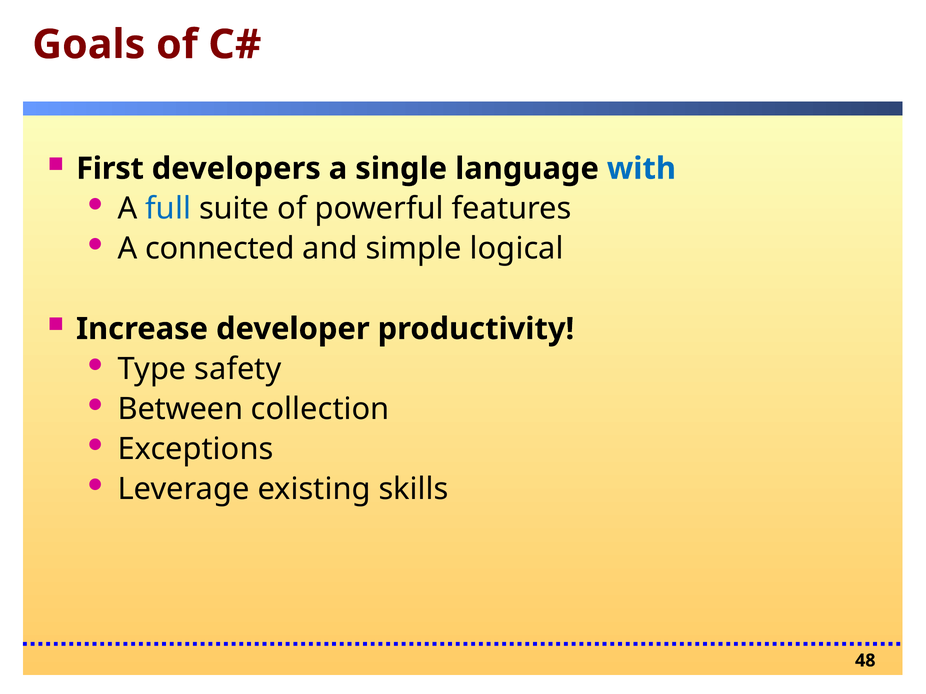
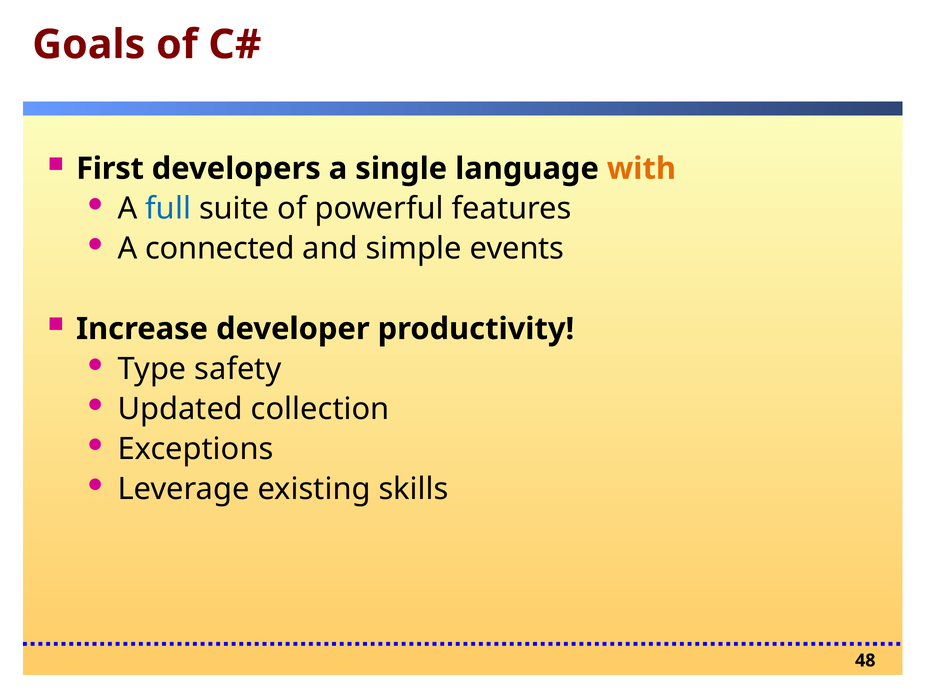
with colour: blue -> orange (641, 169)
logical: logical -> events (517, 249)
Between: Between -> Updated (180, 409)
